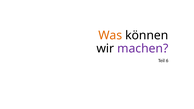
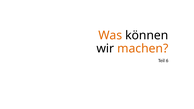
machen colour: purple -> orange (143, 48)
